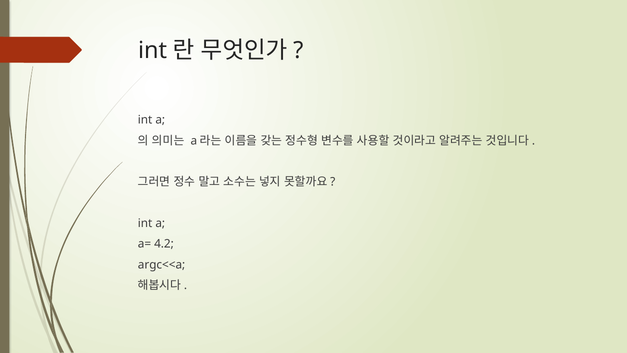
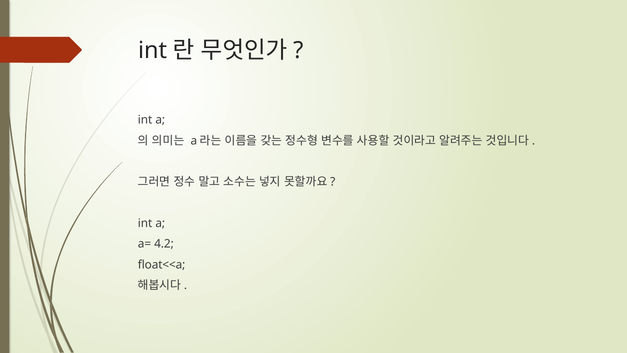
argc<<a: argc<<a -> float<<a (162, 264)
